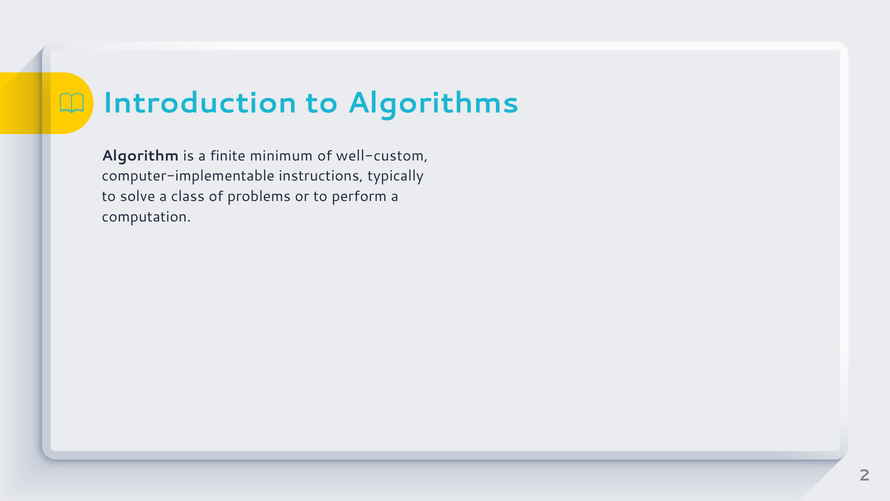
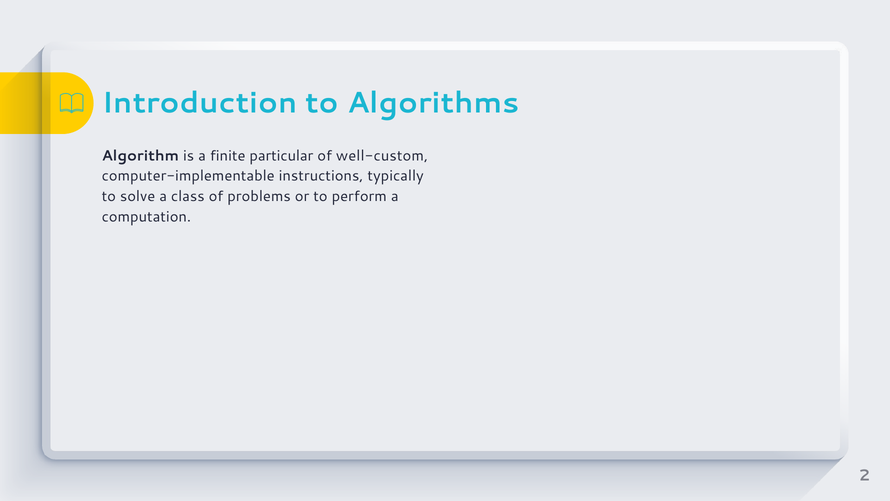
minimum: minimum -> particular (281, 155)
